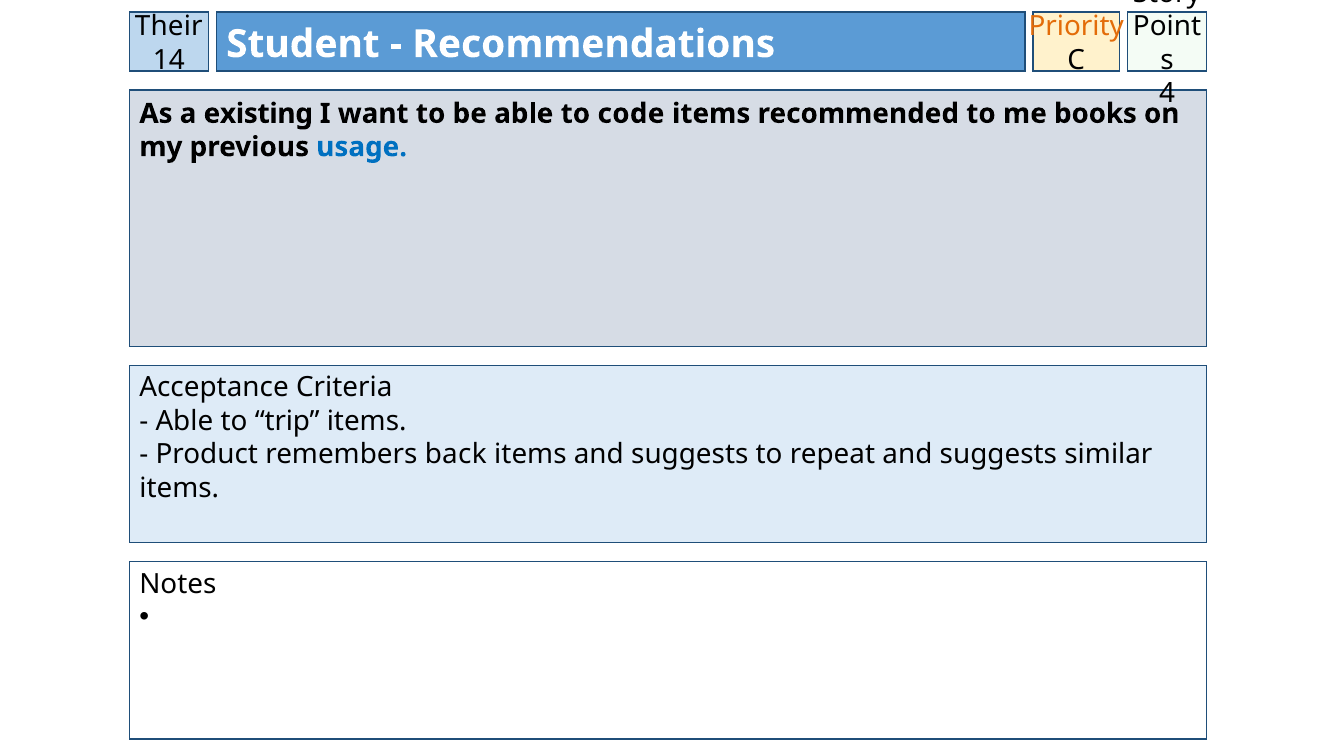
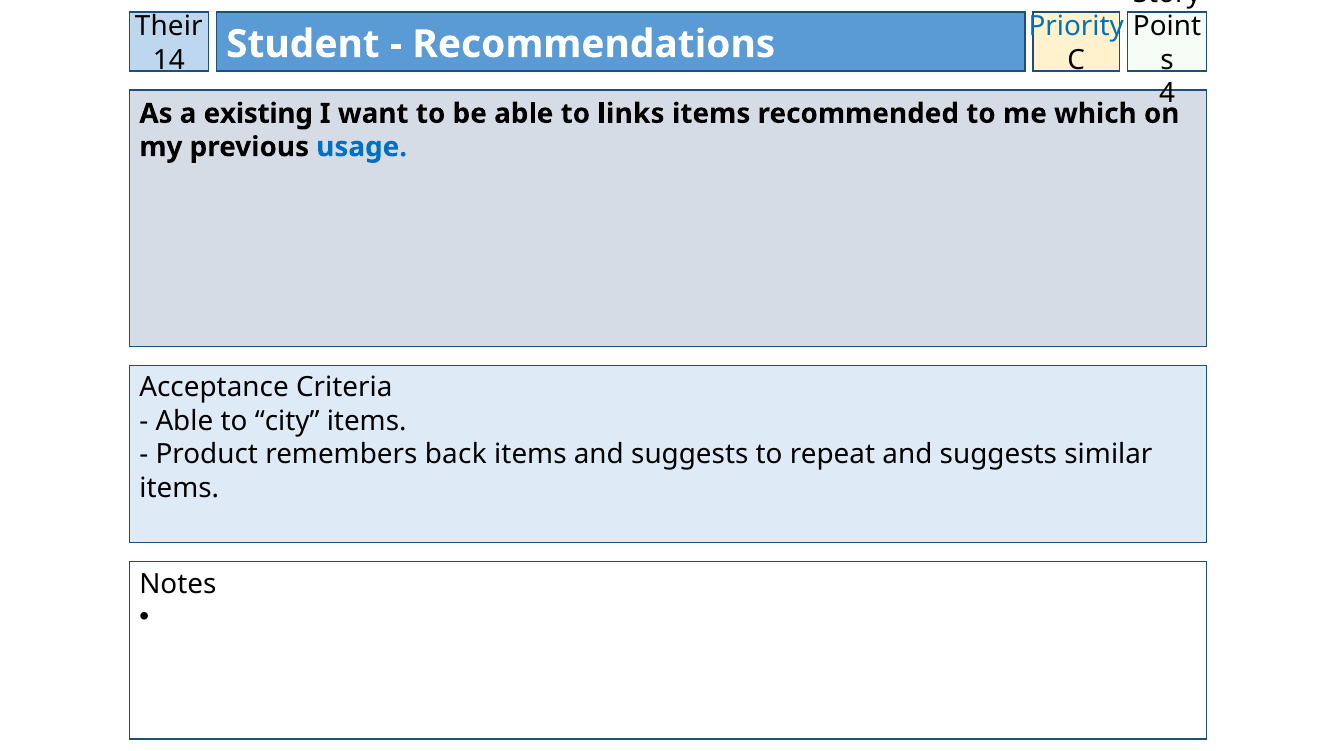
Priority colour: orange -> blue (1076, 27)
code: code -> links (631, 114)
books: books -> which (1095, 114)
trip: trip -> city (287, 421)
